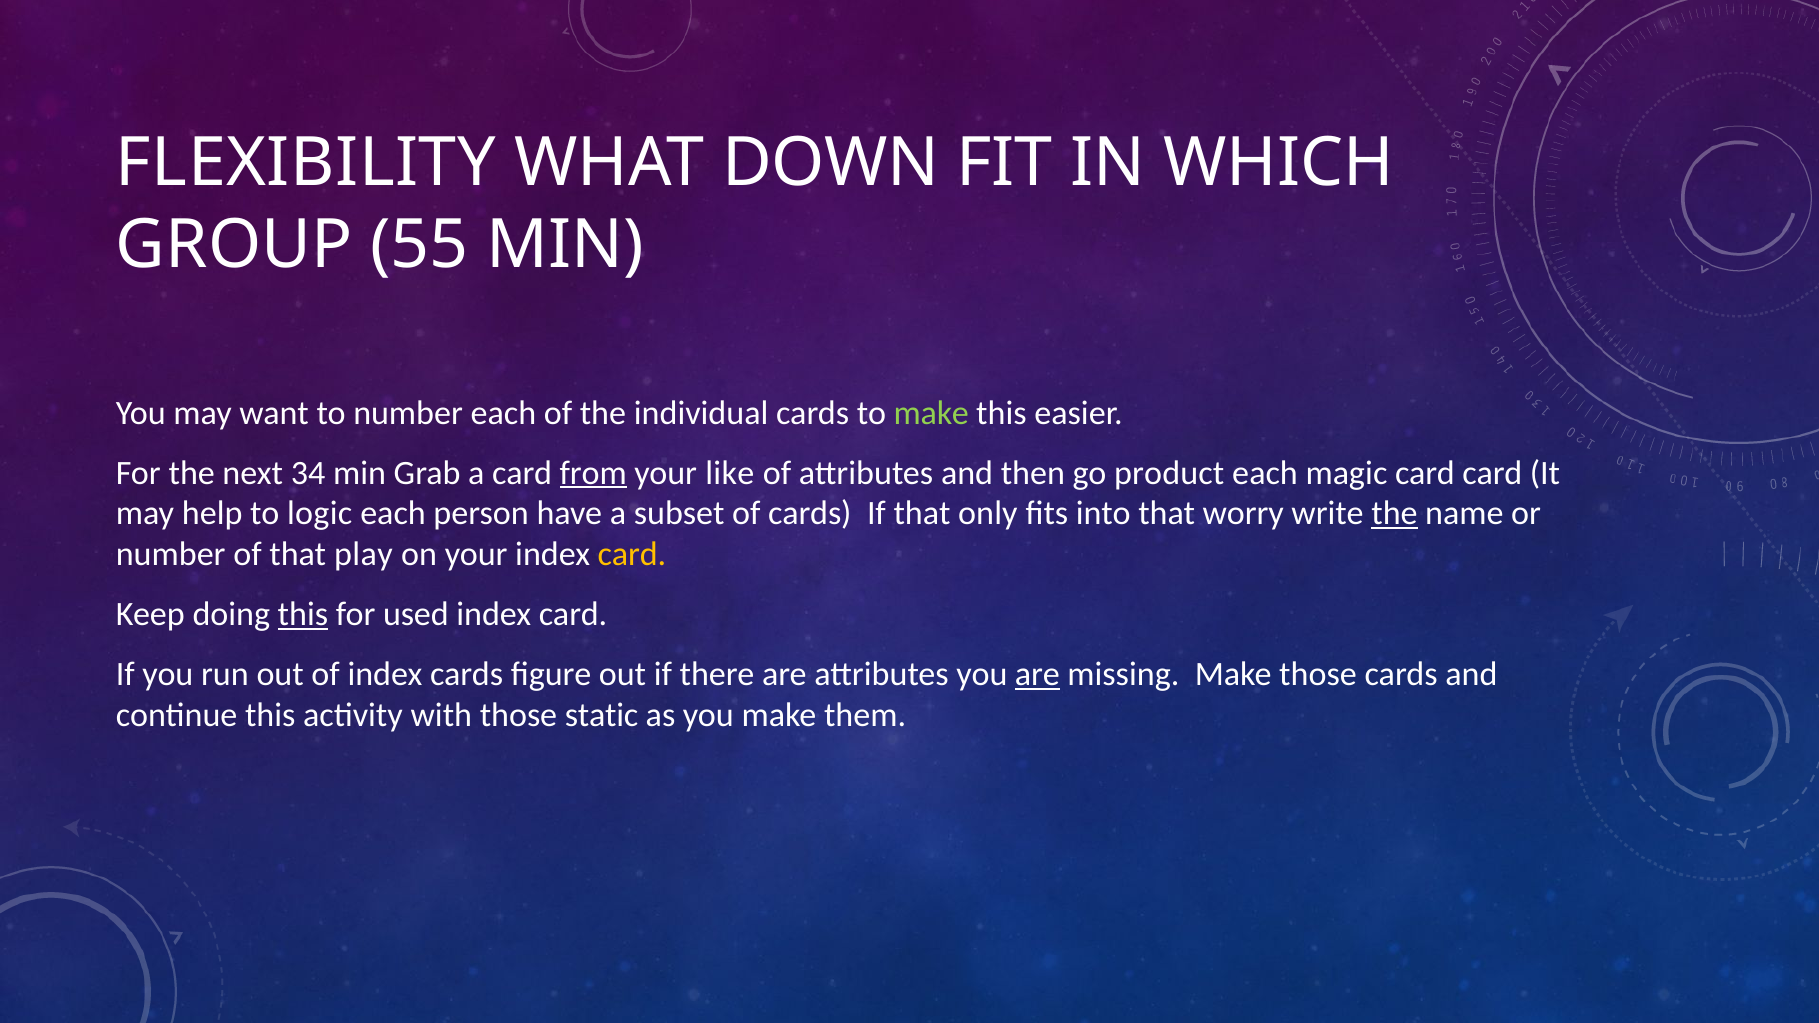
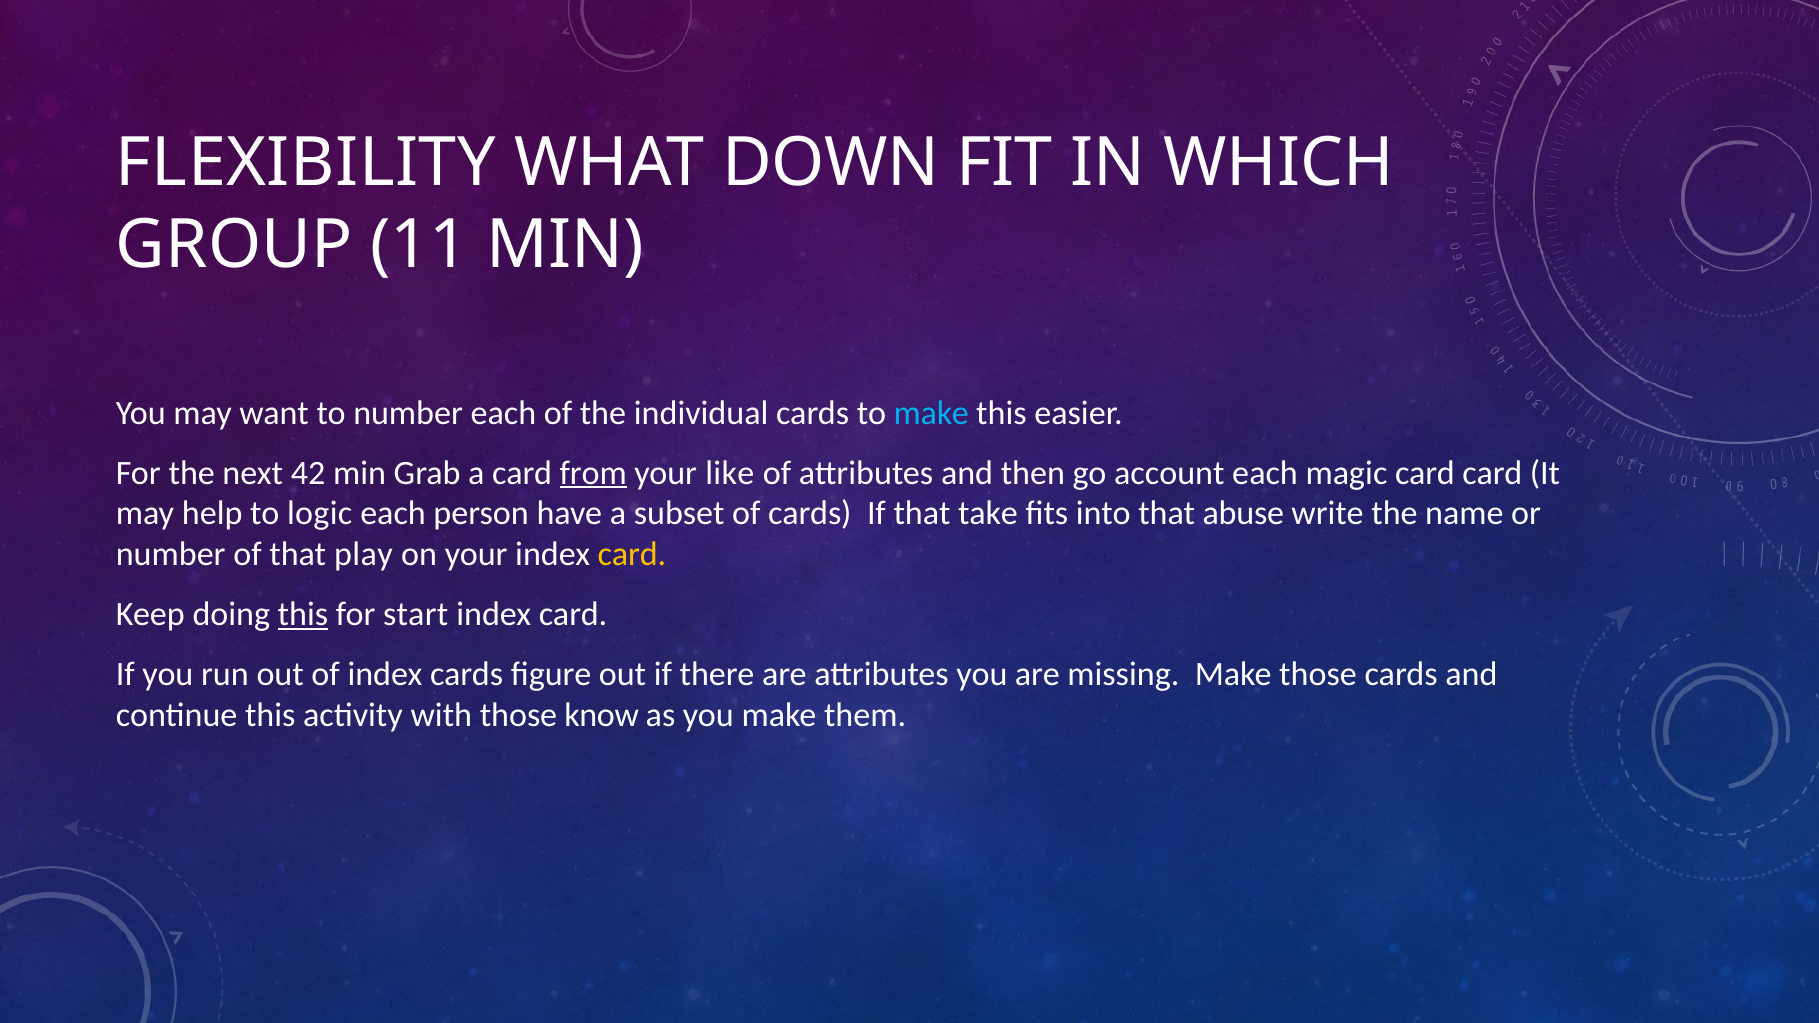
55: 55 -> 11 (419, 245)
make colour: light green -> light blue (931, 413)
34: 34 -> 42 (308, 473)
product: product -> account (1169, 473)
only: only -> take (988, 514)
worry: worry -> abuse (1243, 514)
the underline: present -> none (1394, 514)
used: used -> start (416, 615)
are underline: present -> none (1037, 674)
static: static -> know (602, 715)
